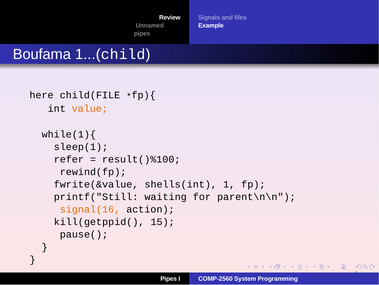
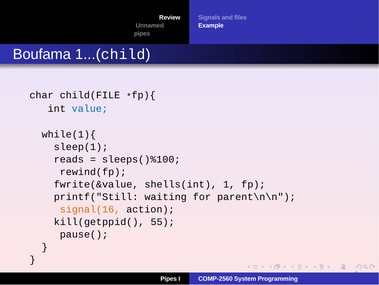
here: here -> char (42, 95)
value colour: orange -> blue (90, 108)
refer: refer -> reads (69, 159)
result()%100: result()%100 -> sleeps()%100 (141, 159)
15: 15 -> 55 (163, 221)
